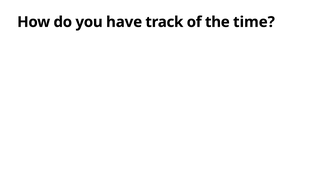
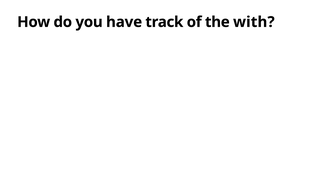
time: time -> with (254, 22)
